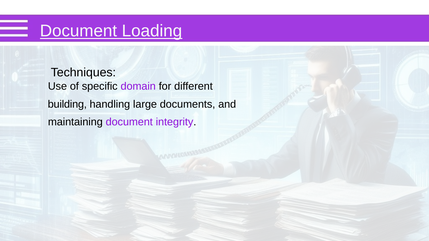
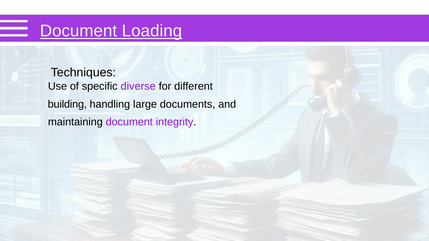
domain: domain -> diverse (138, 86)
